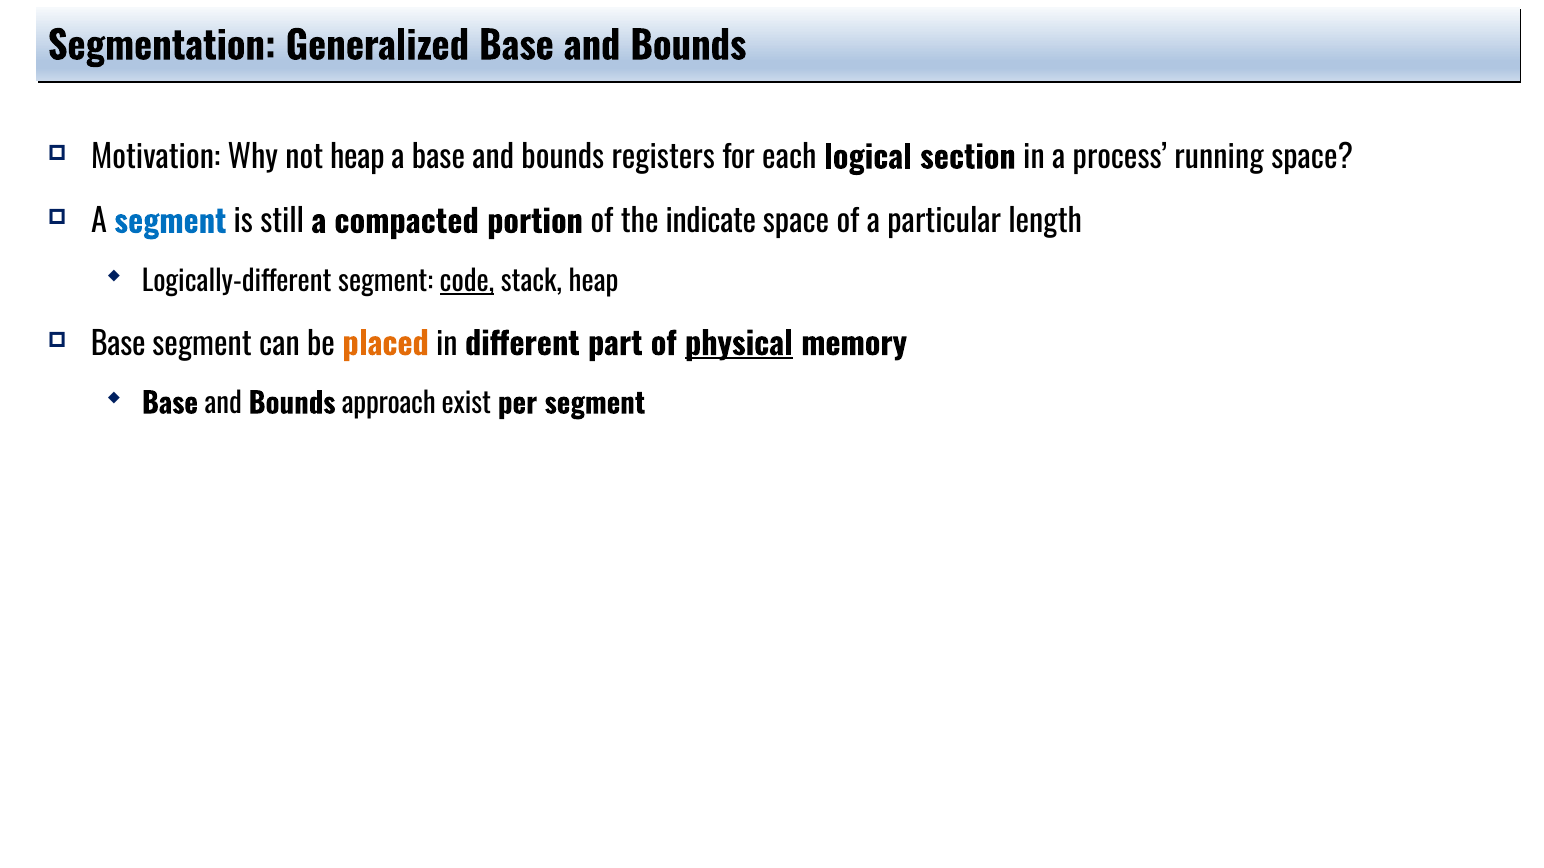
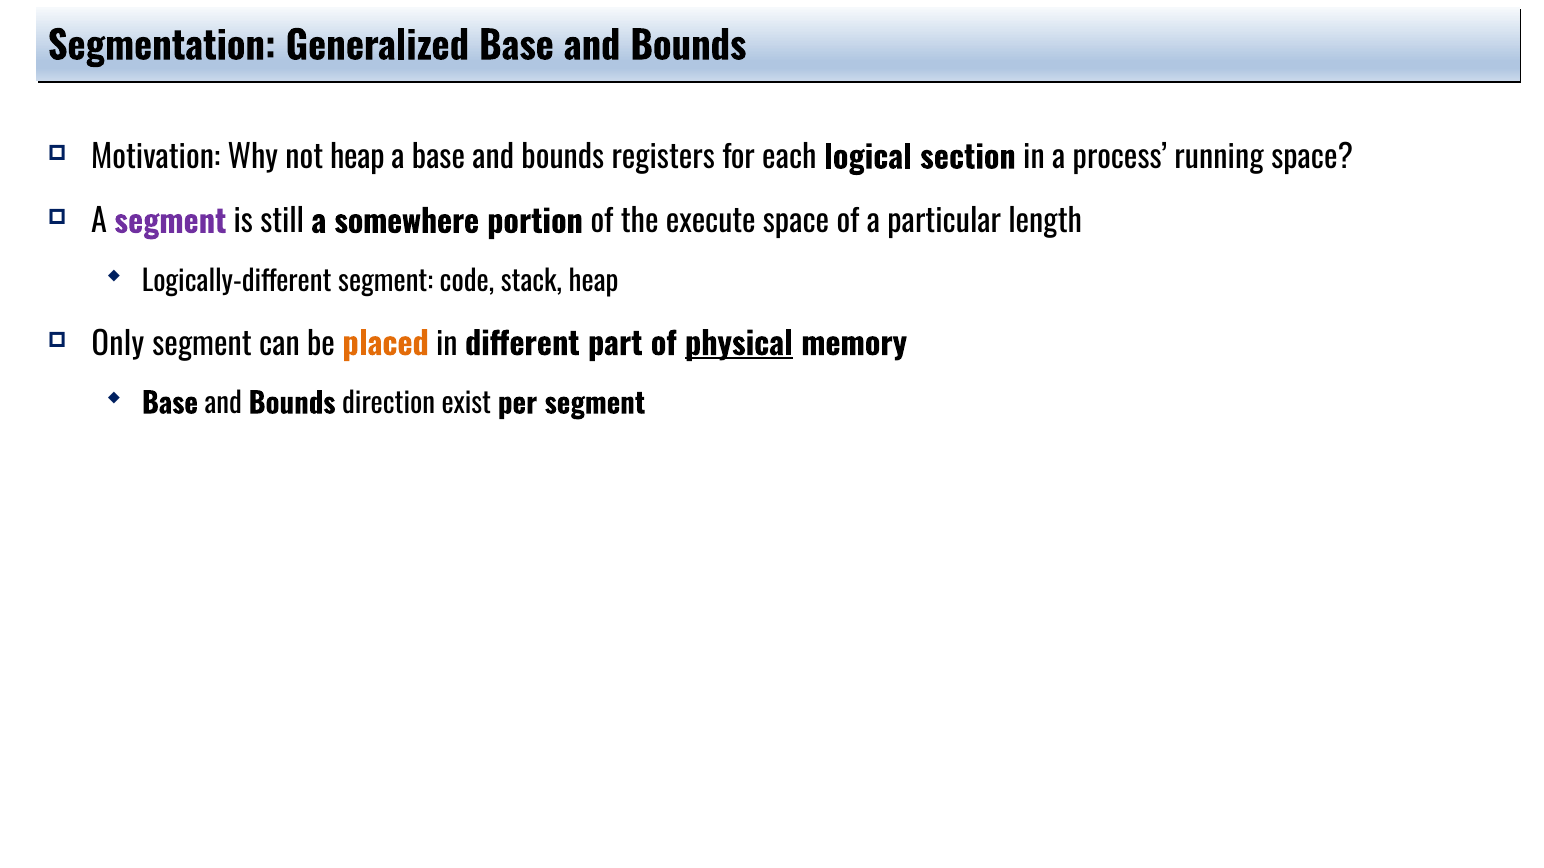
segment colour: blue -> purple (170, 222)
compacted: compacted -> somewhere (407, 222)
indicate: indicate -> execute (711, 222)
code underline: present -> none (467, 282)
Base: Base -> Only (118, 345)
approach: approach -> direction (389, 404)
